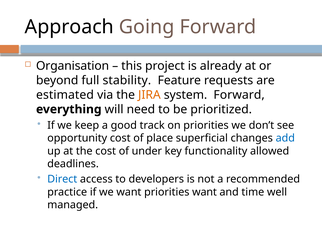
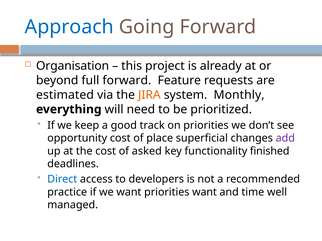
Approach colour: black -> blue (69, 27)
full stability: stability -> forward (127, 81)
system Forward: Forward -> Monthly (239, 95)
add colour: blue -> purple (285, 138)
under: under -> asked (147, 151)
allowed: allowed -> finished (270, 151)
